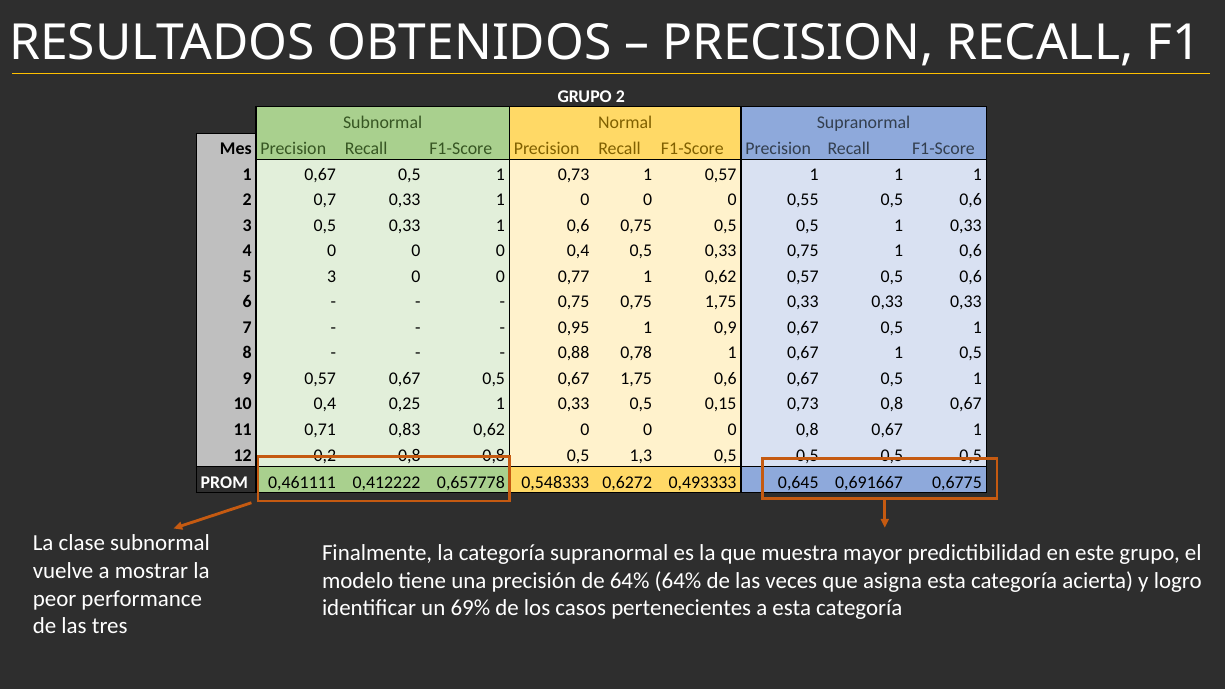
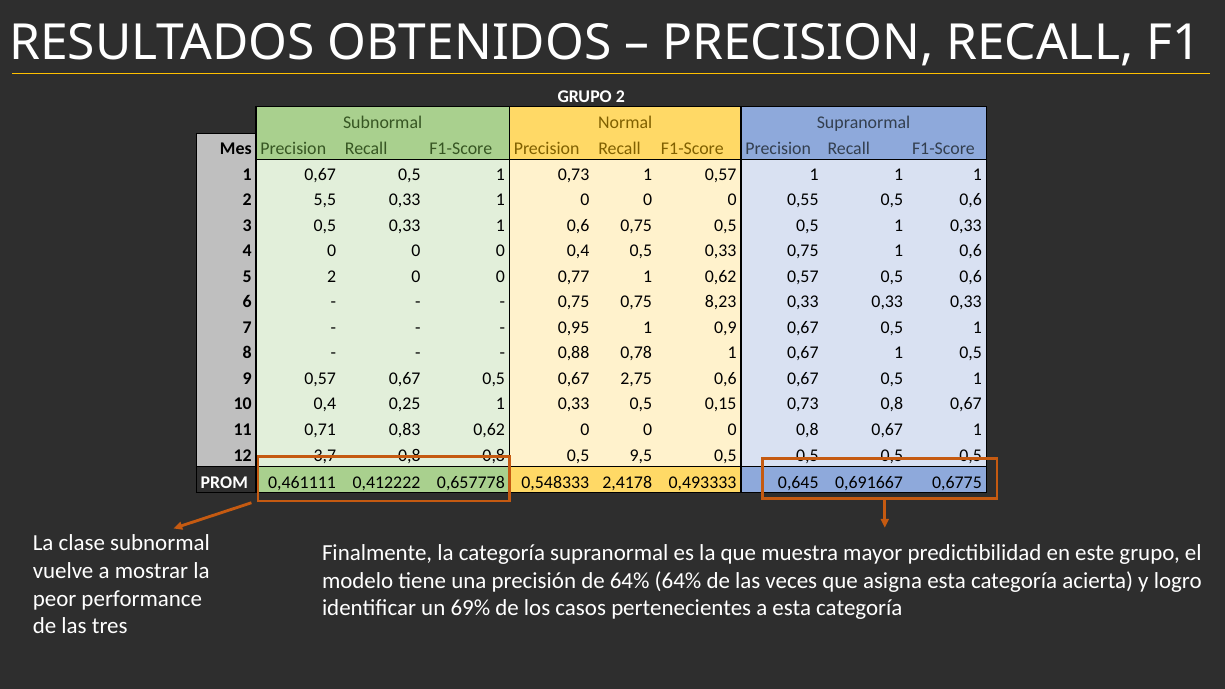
0,7: 0,7 -> 5,5 (325, 200)
5 3: 3 -> 2 (332, 277)
0,75 1,75: 1,75 -> 8,23 (721, 302)
0,67 1,75: 1,75 -> 2,75 (636, 379)
0,2: 0,2 -> 3,7 (325, 456)
1,3: 1,3 -> 9,5 (641, 456)
0,6272: 0,6272 -> 2,4178 (627, 482)
